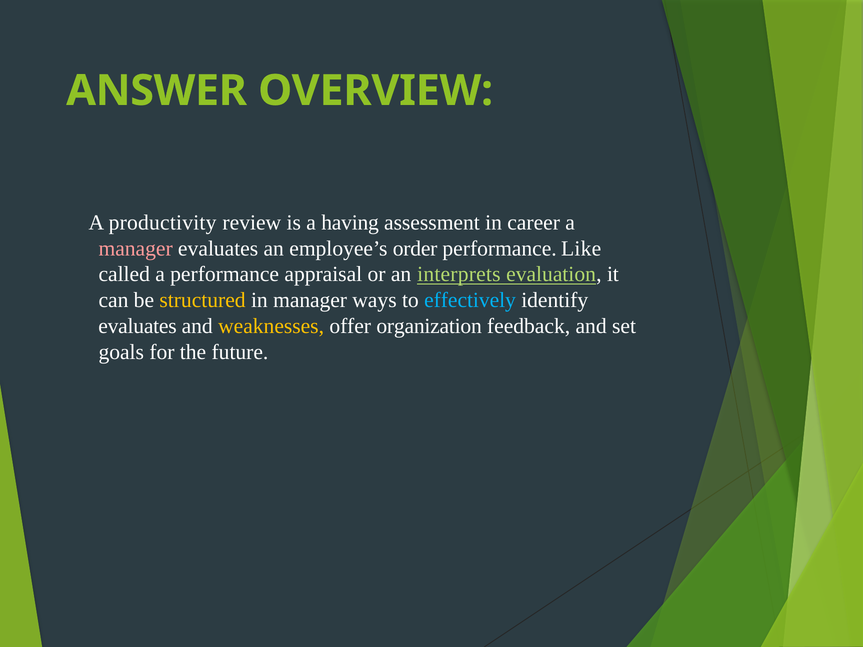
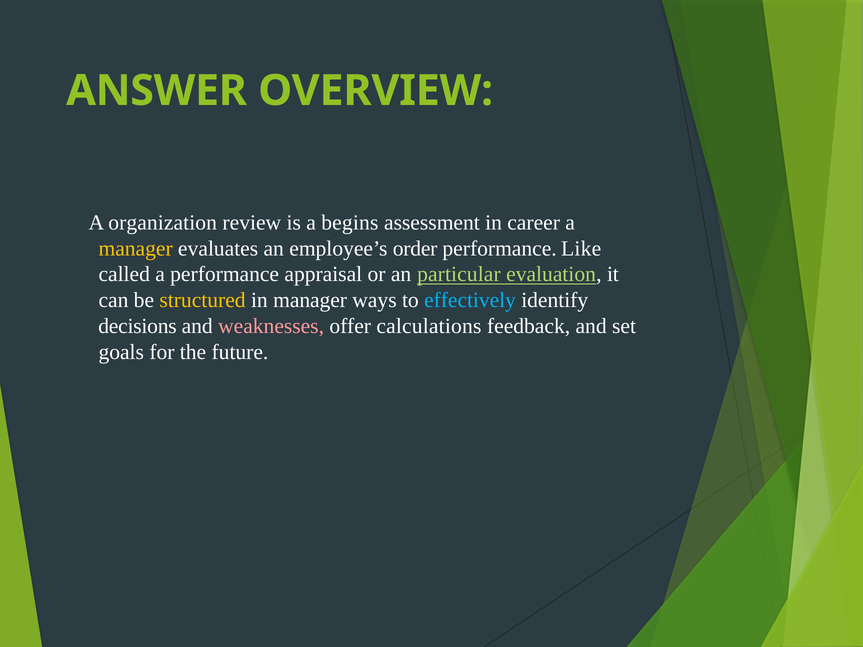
productivity: productivity -> organization (163, 223)
having: having -> begins (350, 223)
manager colour: pink -> yellow (136, 249)
interprets: interprets -> particular (459, 274)
evaluates: evaluates -> decisions (138, 326)
weaknesses colour: yellow -> pink (271, 326)
organization: organization -> calculations (429, 326)
